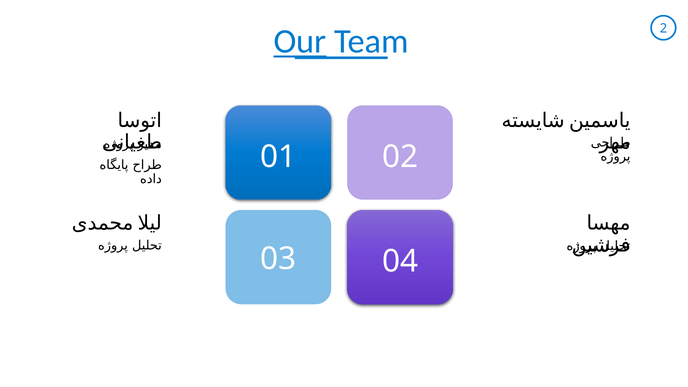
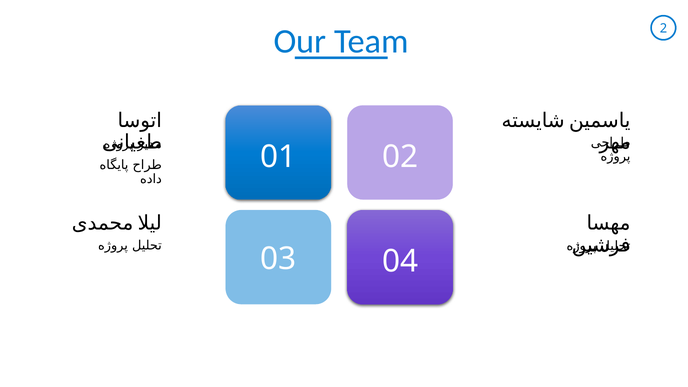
Our underline: present -> none (300, 42)
